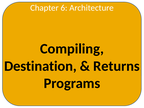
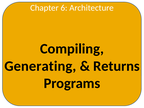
Destination: Destination -> Generating (40, 66)
